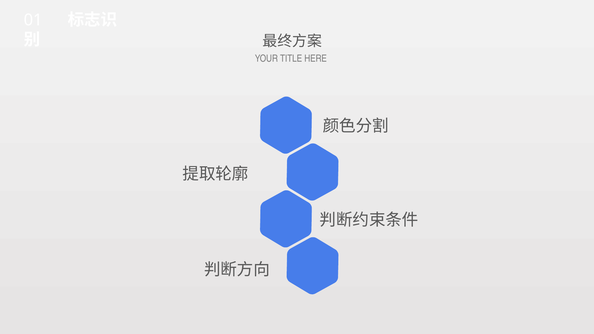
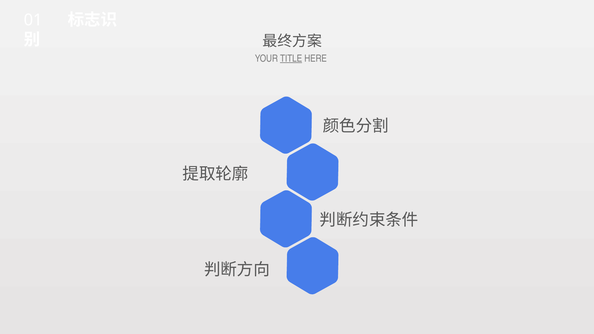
TITLE underline: none -> present (291, 58)
